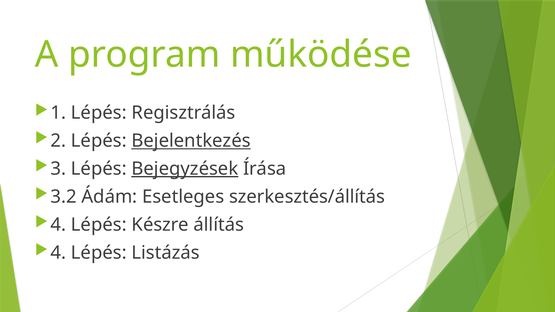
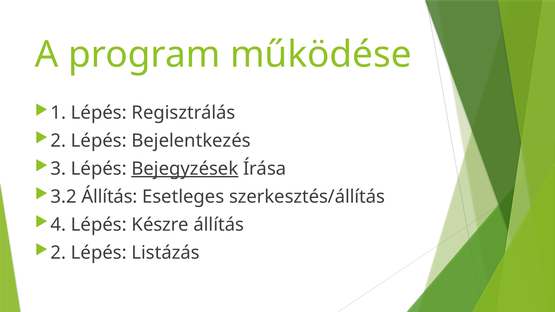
Bejelentkezés underline: present -> none (191, 141)
3.2 Ádám: Ádám -> Állítás (109, 197)
4: 4 -> 2 (58, 253)
